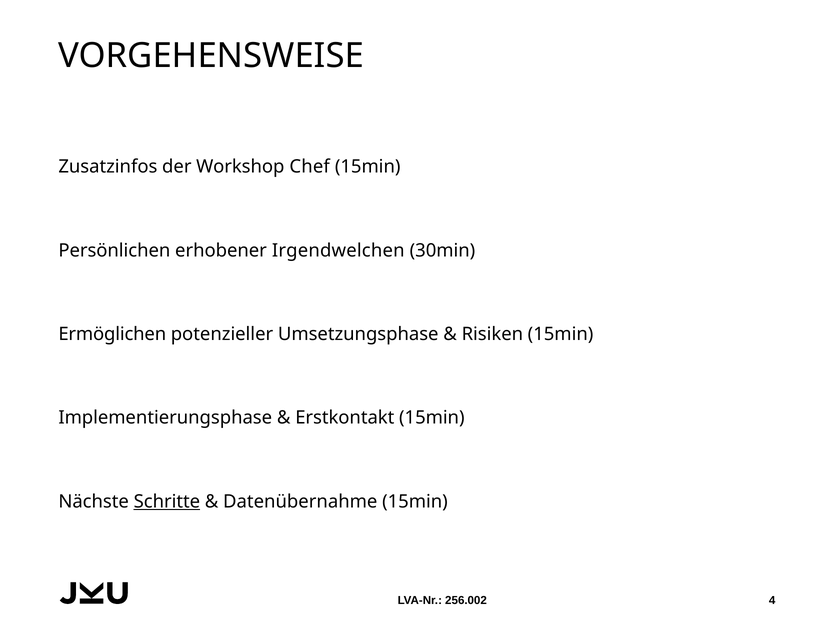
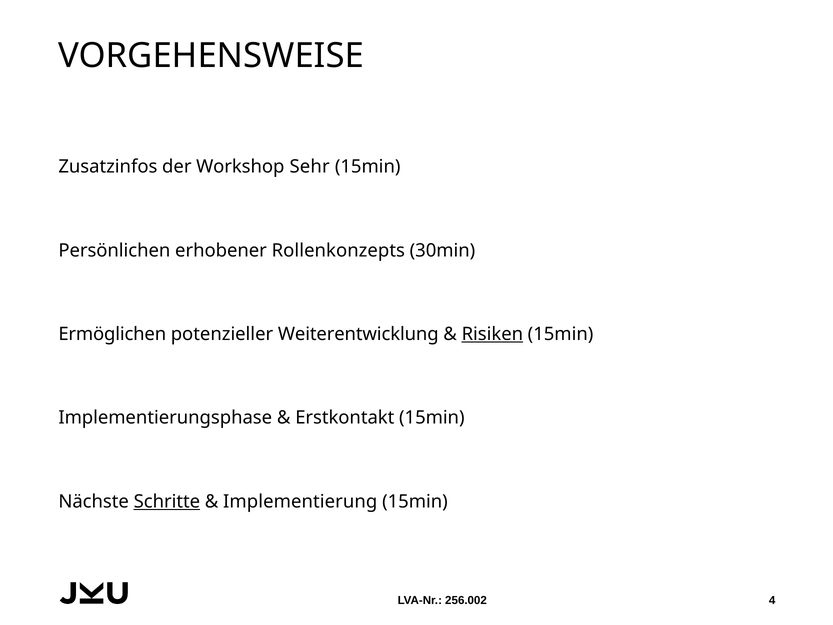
Chef: Chef -> Sehr (310, 167)
Irgendwelchen: Irgendwelchen -> Rollenkonzepts (338, 250)
Umsetzungsphase: Umsetzungsphase -> Weiterentwicklung (358, 334)
Risiken underline: none -> present (492, 334)
Datenübernahme: Datenübernahme -> Implementierung (300, 501)
